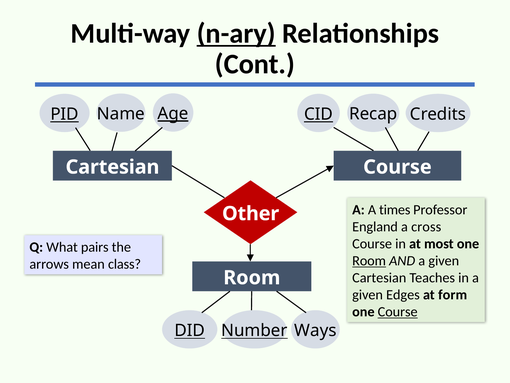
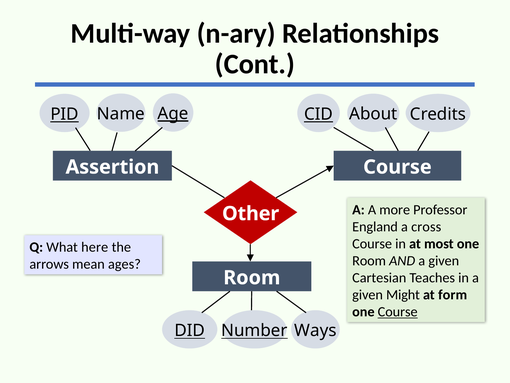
n-ary underline: present -> none (236, 34)
Recap: Recap -> About (373, 114)
Cartesian: Cartesian -> Assertion (112, 167)
times: times -> more (395, 210)
pairs: pairs -> here (95, 247)
Room underline: present -> none (369, 261)
class: class -> ages (124, 264)
Edges: Edges -> Might (403, 295)
